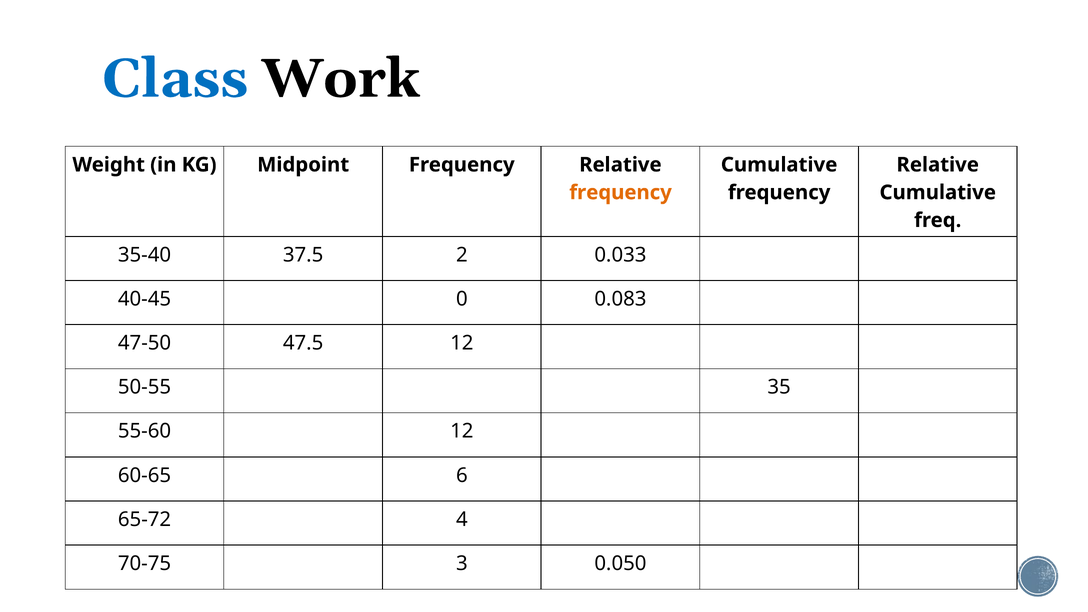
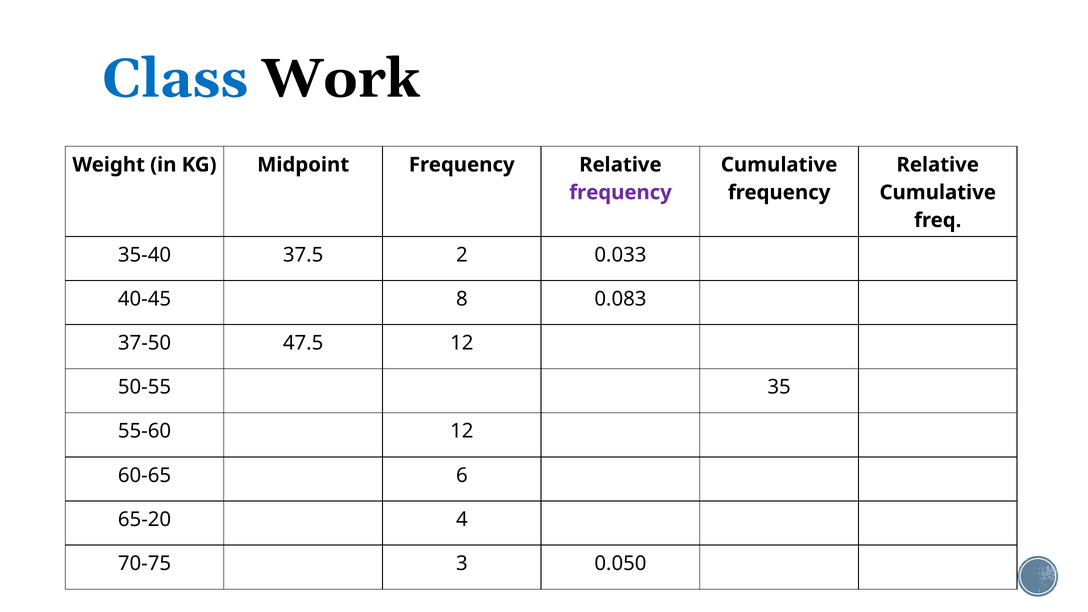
frequency colour: orange -> purple (621, 193)
0: 0 -> 8 (462, 299)
47-50: 47-50 -> 37-50 (145, 343)
65-72: 65-72 -> 65-20 (145, 519)
